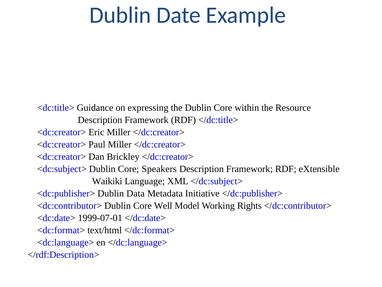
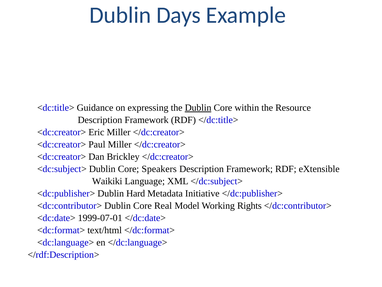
Date: Date -> Days (179, 15)
Dublin underline: none -> present (198, 108)
Data: Data -> Hard (136, 193)
Well: Well -> Real (163, 205)
